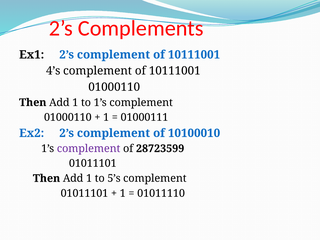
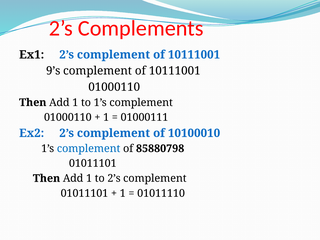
4’s: 4’s -> 9’s (53, 71)
complement colour: purple -> blue (89, 149)
28723599: 28723599 -> 85880798 (160, 149)
to 5’s: 5’s -> 2’s (114, 178)
